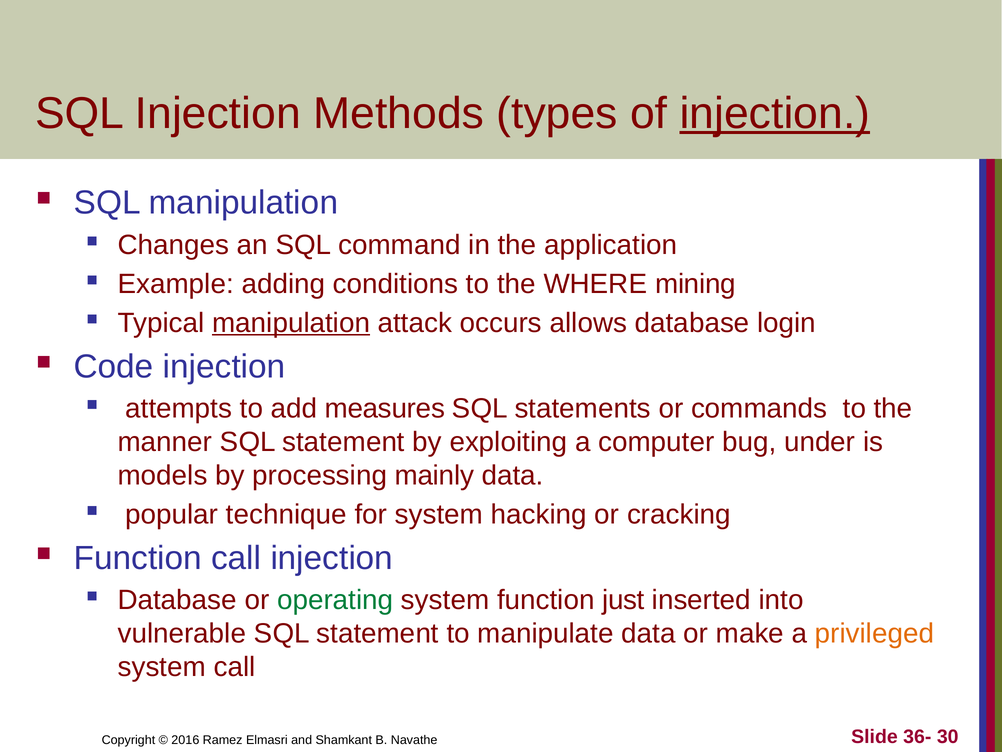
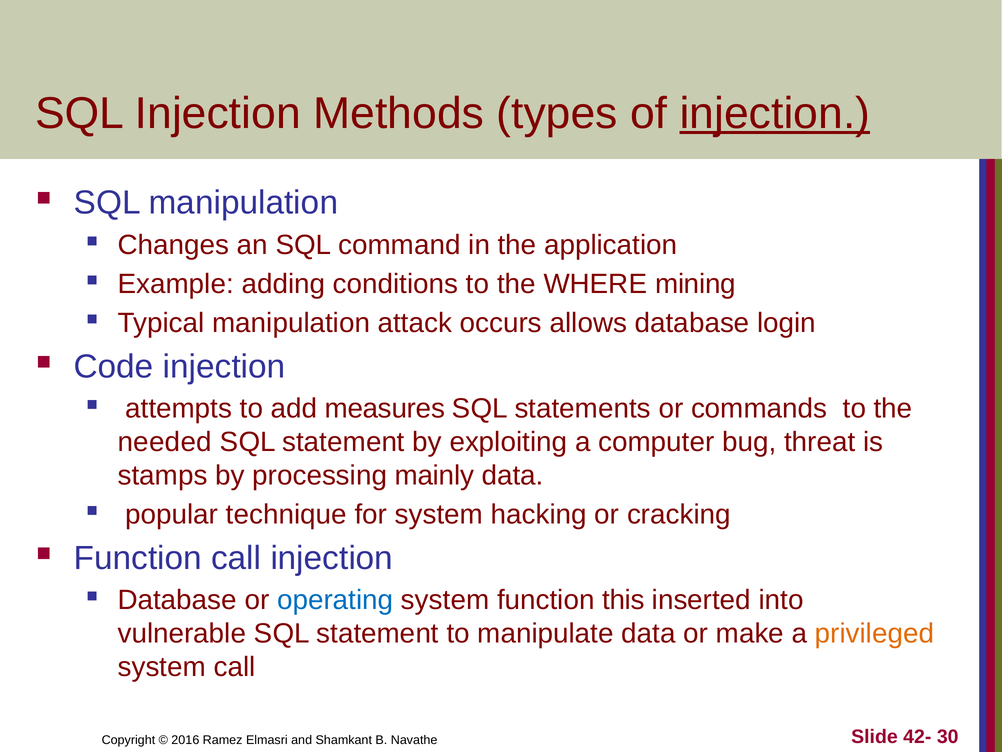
manipulation underline: present -> none (291, 323)
manner: manner -> needed (165, 442)
under: under -> threat (820, 442)
models: models -> stamps (163, 475)
operating colour: green -> blue (335, 600)
just: just -> this (623, 600)
36-: 36- -> 42- (917, 736)
